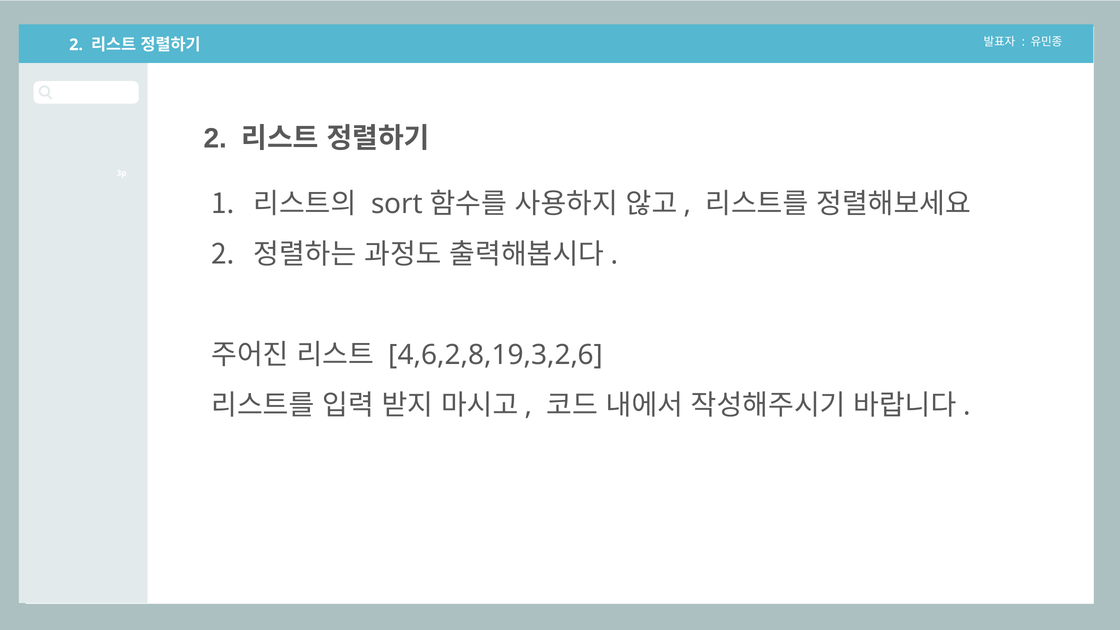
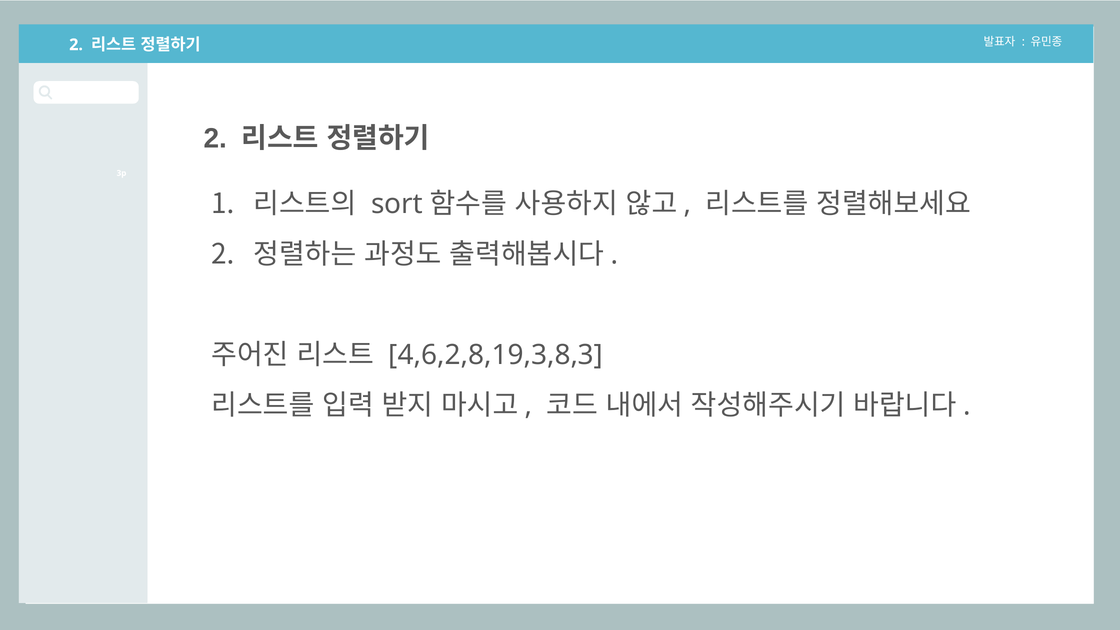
4,6,2,8,19,3,2,6: 4,6,2,8,19,3,2,6 -> 4,6,2,8,19,3,8,3 (496, 355)
